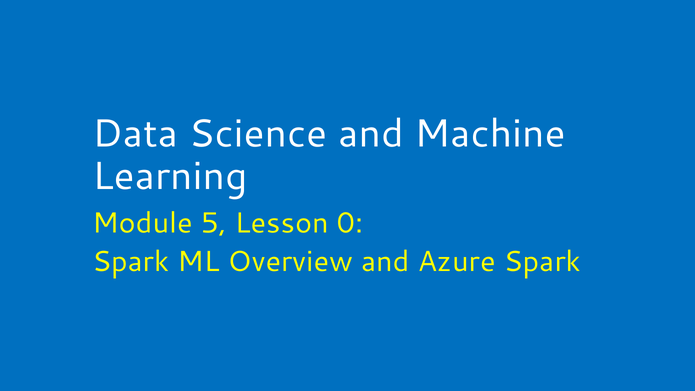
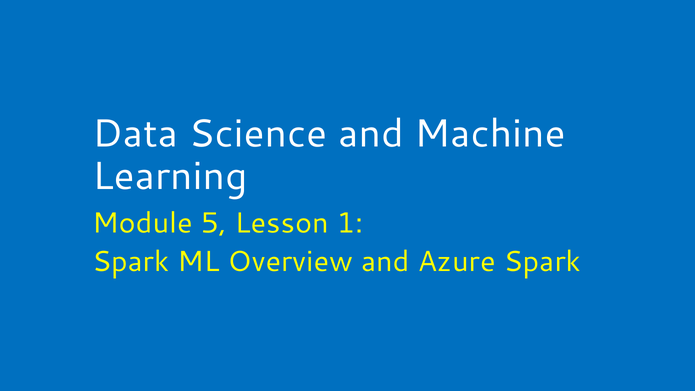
0: 0 -> 1 (350, 223)
